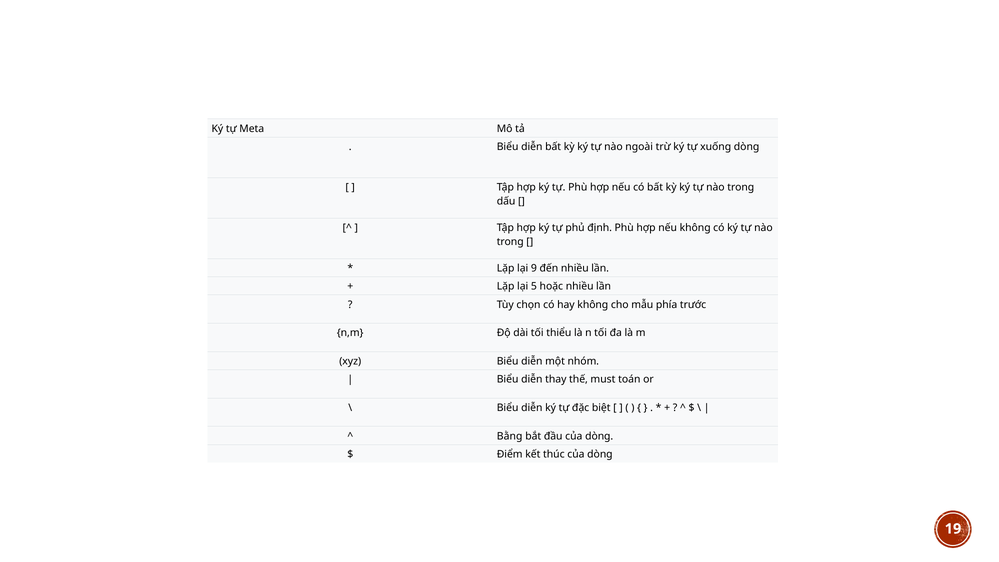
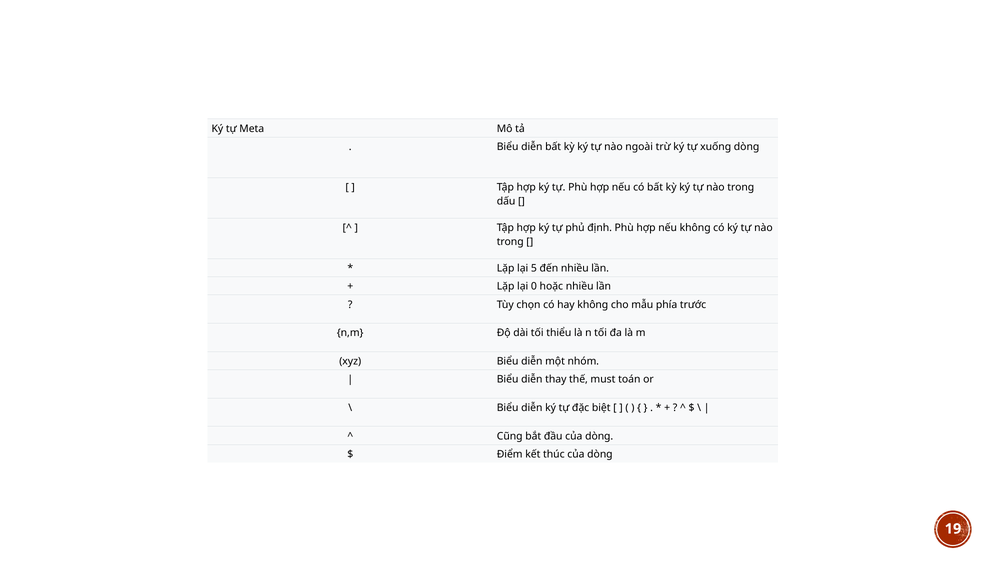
9: 9 -> 5 (534, 268)
5: 5 -> 0 (534, 286)
Bằng: Bằng -> Cũng (510, 436)
